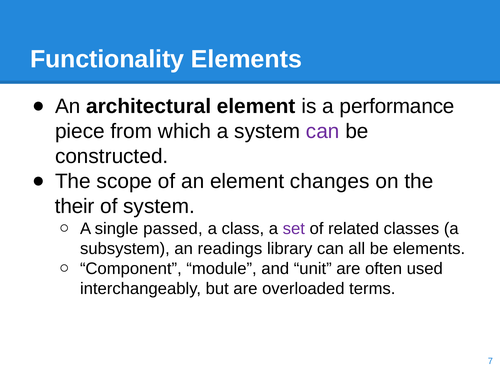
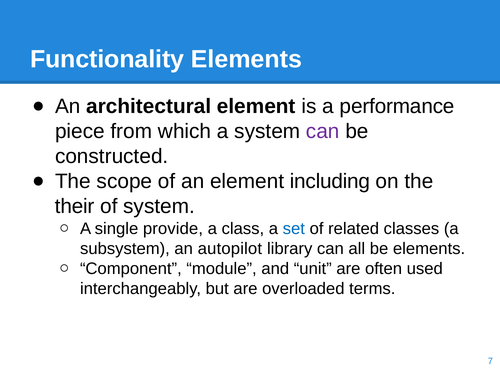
changes: changes -> including (330, 181)
passed: passed -> provide (173, 229)
set colour: purple -> blue (294, 229)
readings: readings -> autopilot (230, 249)
